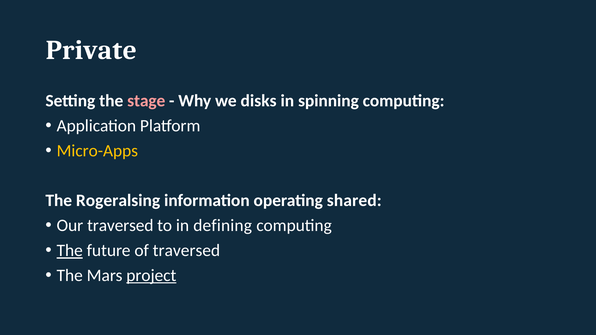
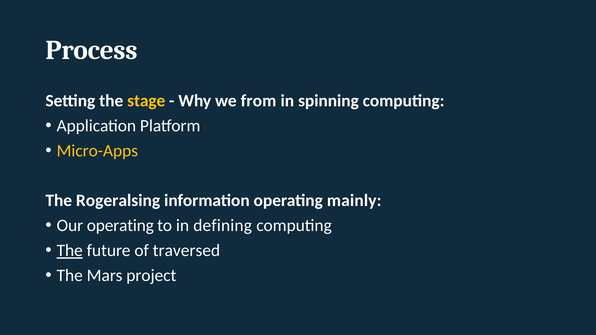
Private: Private -> Process (92, 50)
stage colour: pink -> yellow (146, 101)
disks: disks -> from (259, 101)
shared: shared -> mainly (354, 201)
Our traversed: traversed -> operating (120, 226)
project underline: present -> none (151, 276)
